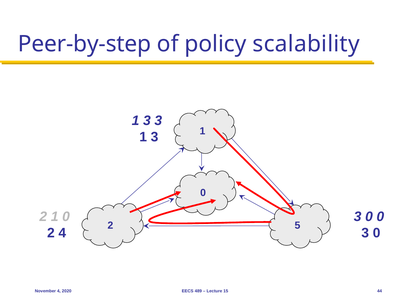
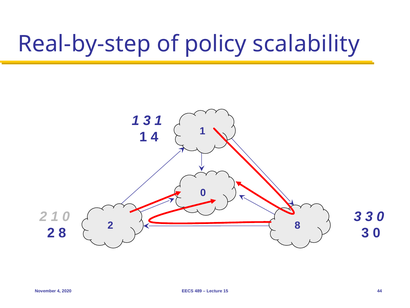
Peer-by-step: Peer-by-step -> Real-by-step (84, 44)
3: 3 -> 1 (158, 120)
3: 3 -> 4 (154, 137)
0: 0 -> 3 (369, 216)
5: 5 -> 8 (297, 225)
4: 4 -> 8 (62, 233)
